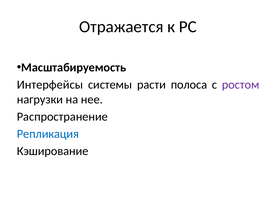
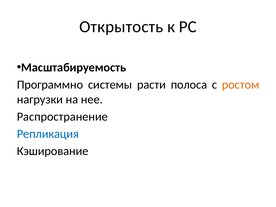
Отражается: Отражается -> Открытость (121, 27)
Интерфейсы: Интерфейсы -> Программно (50, 85)
ростом colour: purple -> orange (241, 85)
